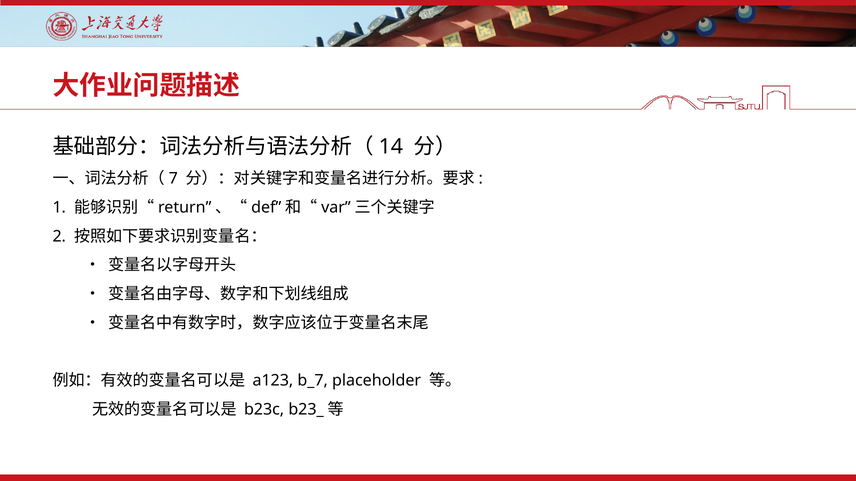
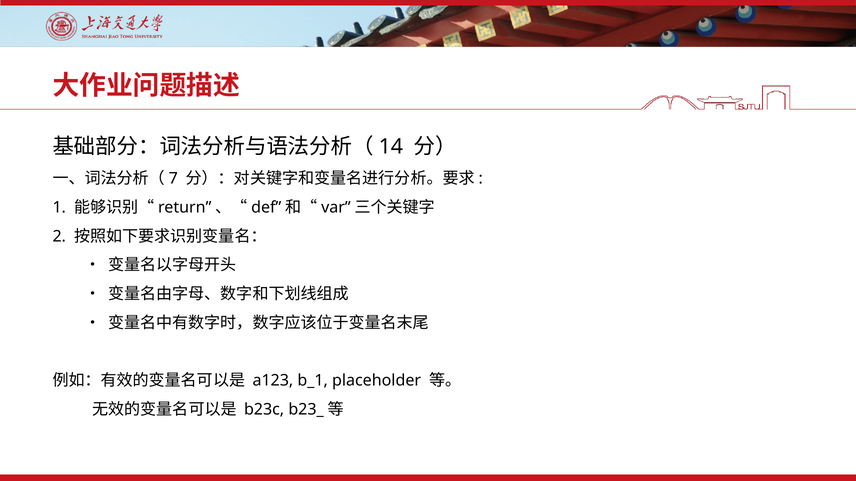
b_7: b_7 -> b_1 (313, 381)
